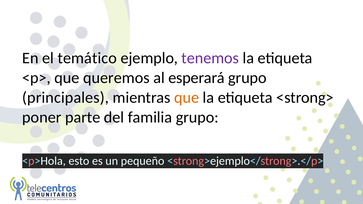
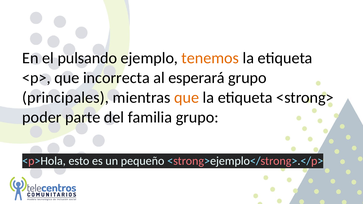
temático: temático -> pulsando (87, 58)
tenemos colour: purple -> orange (210, 58)
queremos: queremos -> incorrecta (116, 78)
poner: poner -> poder (42, 117)
